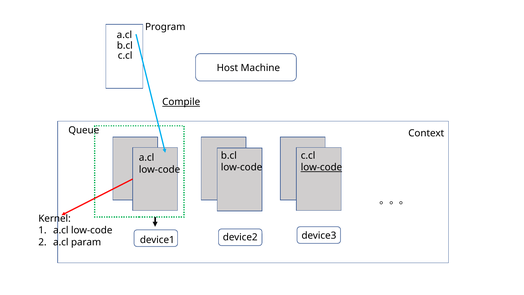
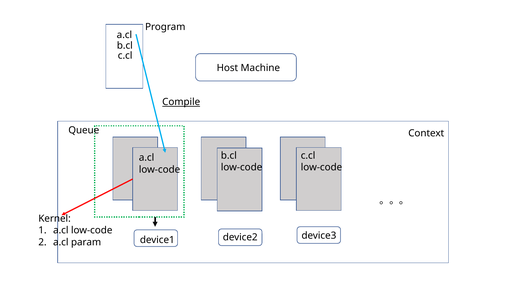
low-code underline: present -> none (321, 167)
